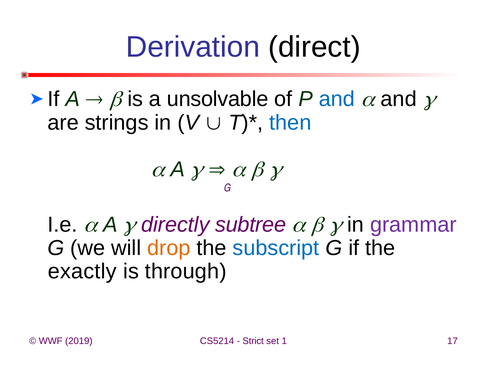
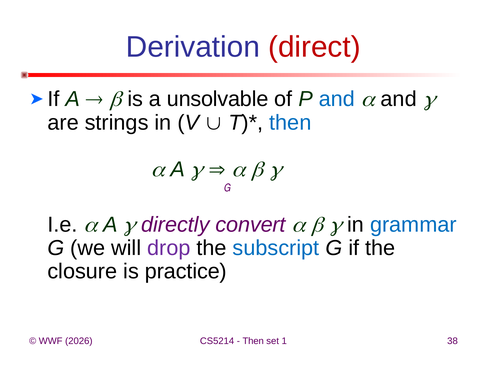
direct colour: black -> red (314, 47)
subtree: subtree -> convert (251, 225)
grammar colour: purple -> blue (413, 225)
drop colour: orange -> purple (169, 248)
exactly: exactly -> closure (82, 272)
through: through -> practice (186, 272)
2019: 2019 -> 2026 (79, 341)
Strict: Strict -> Then (253, 341)
17: 17 -> 38 (453, 341)
